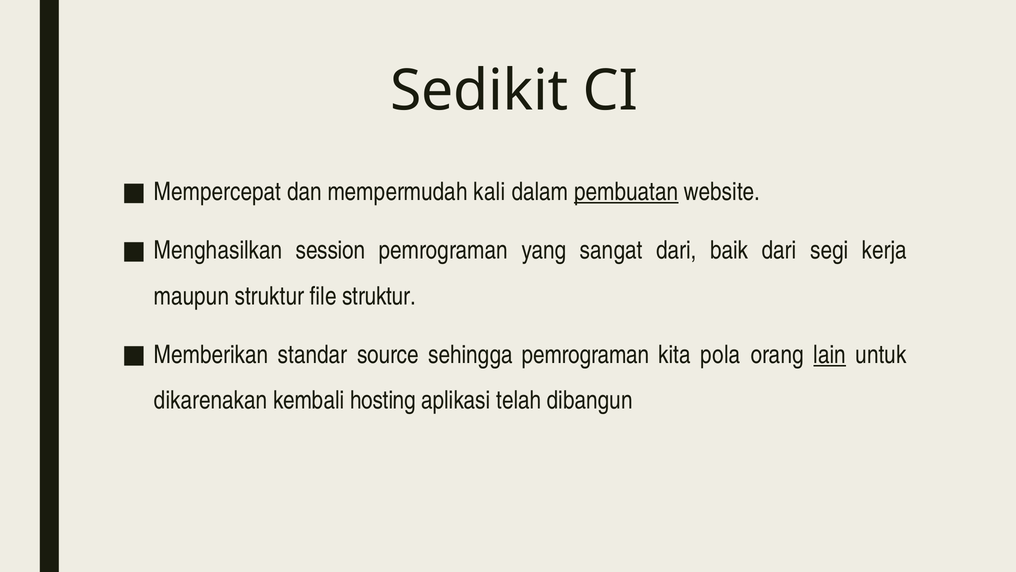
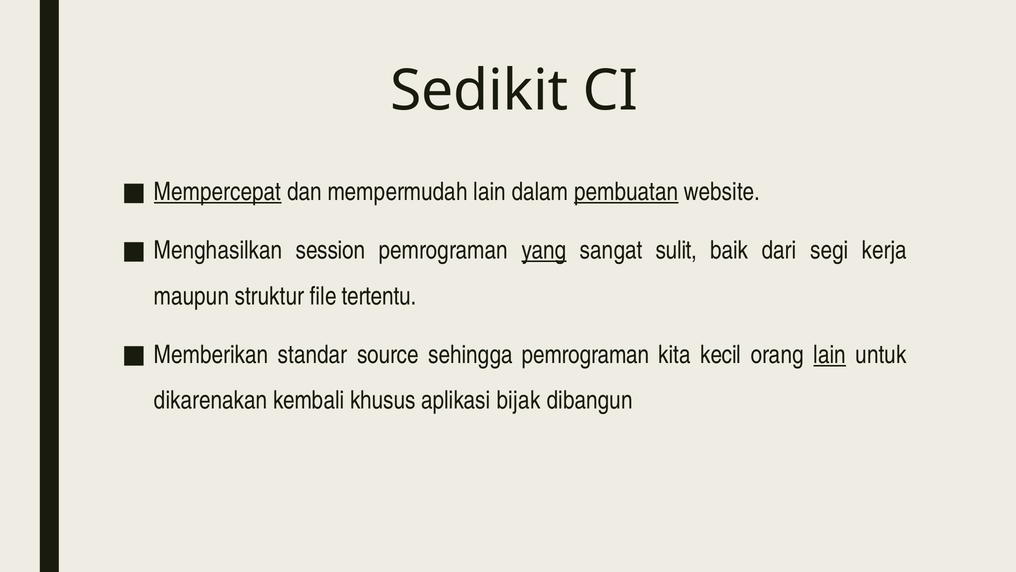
Mempercepat underline: none -> present (218, 192)
mempermudah kali: kali -> lain (490, 192)
yang underline: none -> present (544, 250)
sangat dari: dari -> sulit (676, 250)
file struktur: struktur -> tertentu (379, 296)
pola: pola -> kecil (721, 354)
hosting: hosting -> khusus (383, 400)
telah: telah -> bijak (519, 400)
